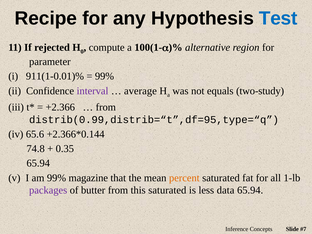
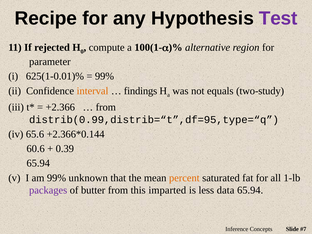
Test colour: blue -> purple (278, 18)
911(1-0.01)%: 911(1-0.01)% -> 625(1-0.01)% (55, 76)
interval colour: purple -> orange (93, 91)
average: average -> findings (141, 91)
74.8: 74.8 -> 60.6 (36, 149)
0.35: 0.35 -> 0.39 (65, 149)
magazine: magazine -> unknown (88, 178)
this saturated: saturated -> imparted (167, 190)
